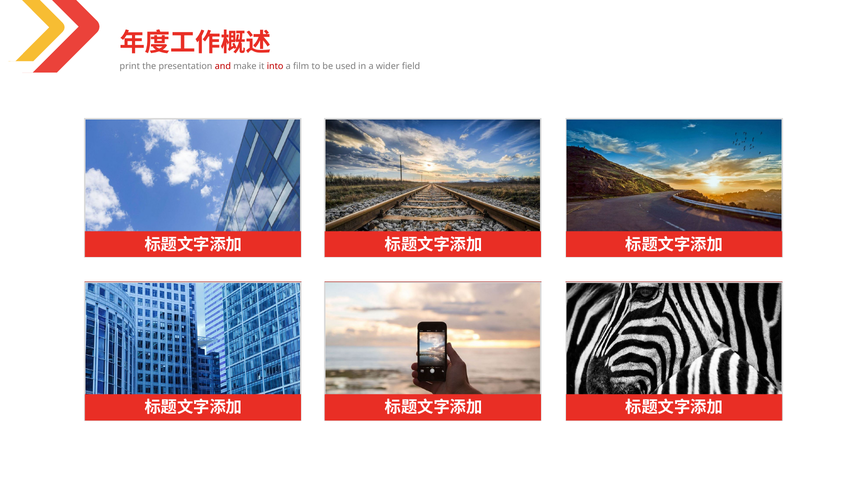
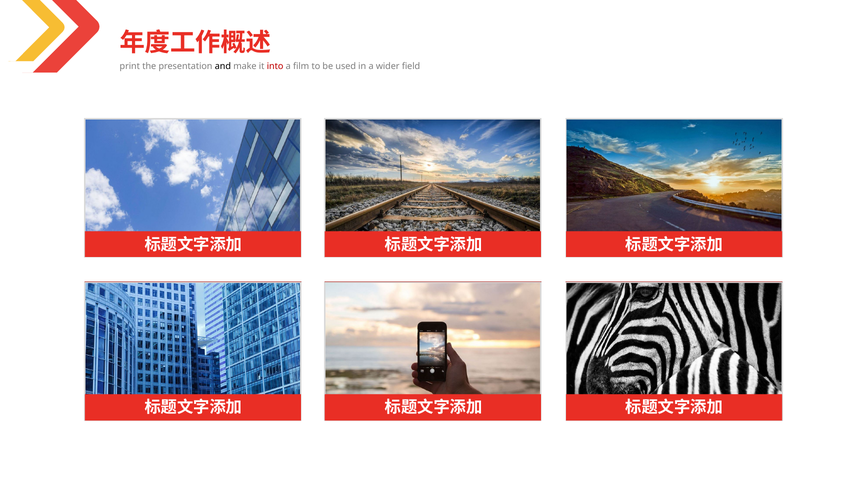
and colour: red -> black (223, 66)
